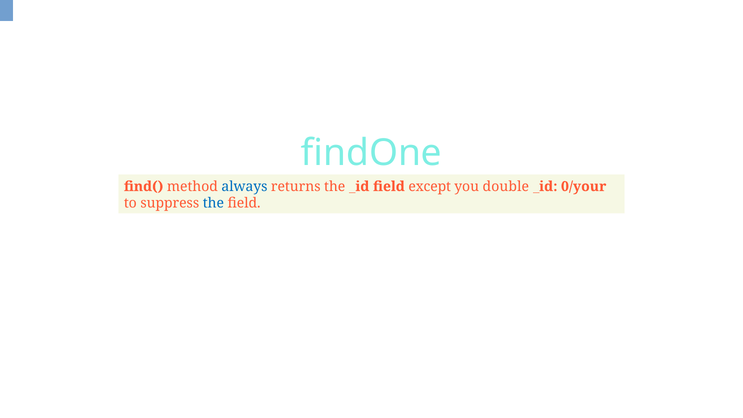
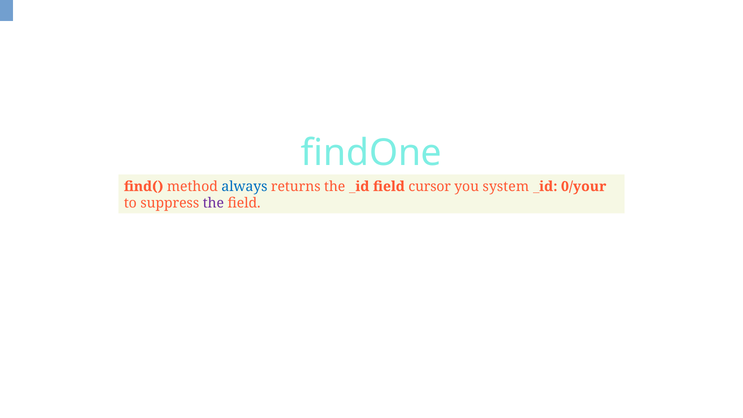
except: except -> cursor (430, 186)
double: double -> system (506, 186)
the colour: blue -> purple (213, 203)
